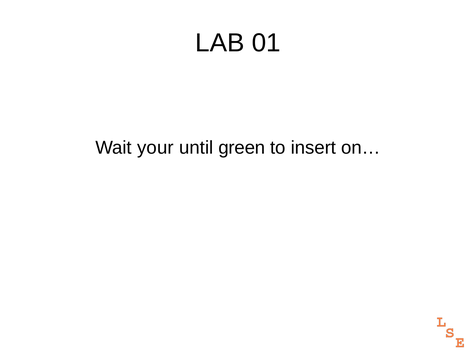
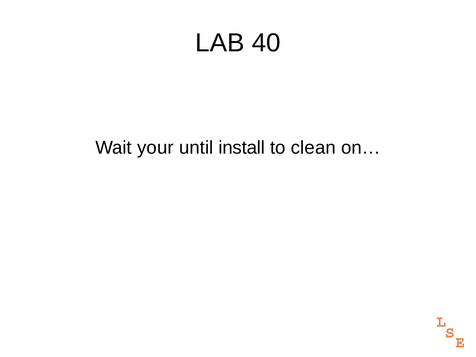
01: 01 -> 40 (266, 43)
green: green -> install (242, 148)
insert: insert -> clean (313, 148)
